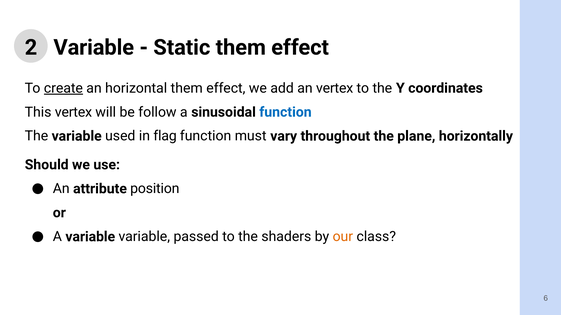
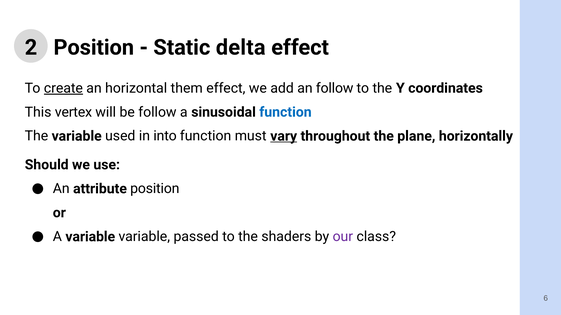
2 Variable: Variable -> Position (94, 48)
Static them: them -> delta (241, 48)
an vertex: vertex -> follow (335, 88)
flag: flag -> into (165, 136)
vary underline: none -> present (284, 136)
our colour: orange -> purple (343, 237)
